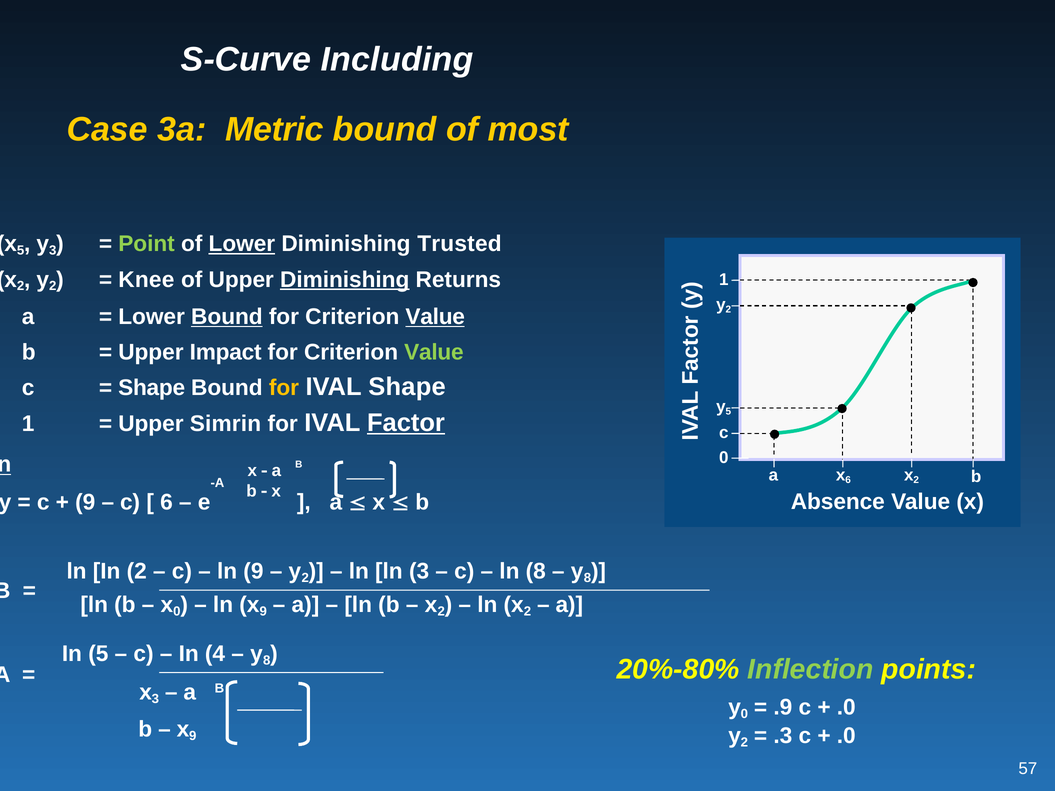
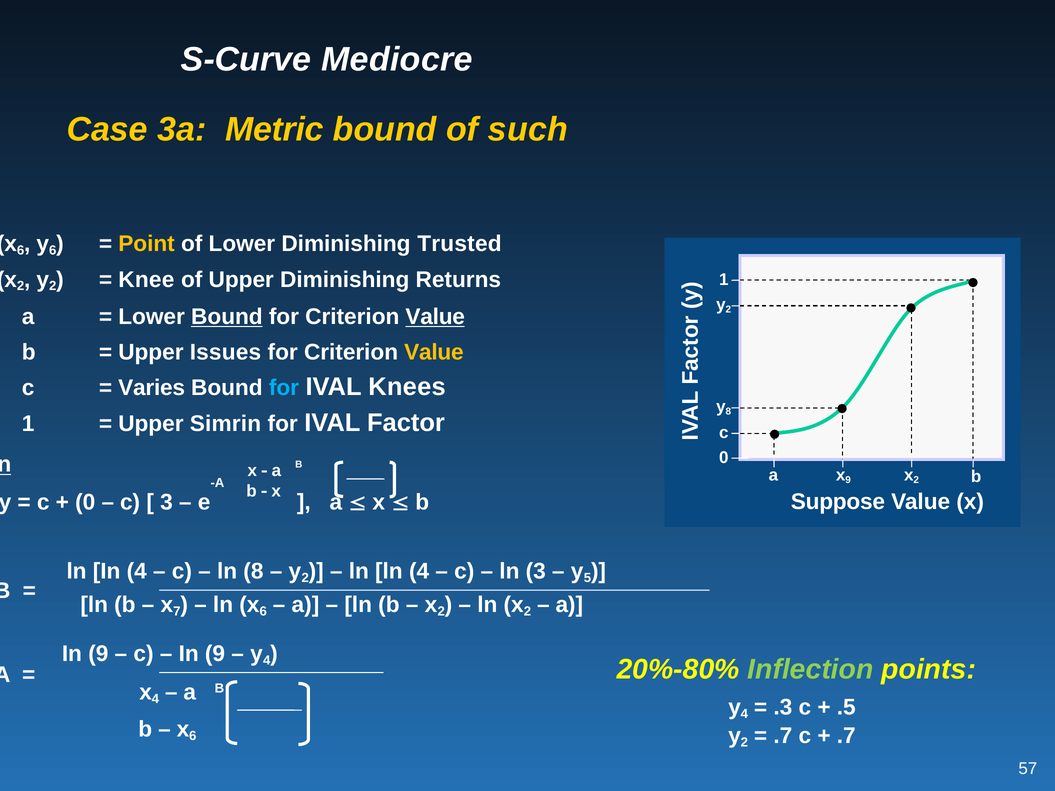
Including: Including -> Mediocre (397, 59)
most: most -> such (528, 129)
5: 5 -> 6 (21, 250)
y 3: 3 -> 6 (53, 250)
Point colour: light green -> yellow (147, 244)
Lower underline: present -> none (242, 244)
Diminishing underline: present -> none (345, 279)
Impact: Impact -> Issues (225, 352)
Value colour: light green -> yellow (434, 352)
Shape: Shape -> Varies (152, 387)
for colour: yellow -> light blue (284, 387)
IVAL Shape: Shape -> Knees (407, 387)
y 5: 5 -> 8 (728, 411)
Factor underline: present -> none (406, 423)
x 6: 6 -> 9 (848, 480)
Absence: Absence -> Suppose (838, 501)
9: 9 -> 0 (85, 502)
6: 6 -> 3 (166, 502)
In 2: 2 -> 4 (137, 571)
ln 9: 9 -> 8 (253, 571)
ln 3: 3 -> 4 (419, 571)
ln 8: 8 -> 3 (536, 571)
8: 8 -> 5 (588, 578)
x 0: 0 -> 7 (177, 611)
ln x 9: 9 -> 6 (263, 611)
5: 5 -> 9 (98, 653)
4: 4 -> 9 (215, 653)
8: 8 -> 4 (267, 660)
x 3: 3 -> 4 (155, 699)
0: 0 -> 4 (744, 714)
.9: .9 -> .3 (783, 707)
.0: .0 -> .5 (846, 707)
9: 9 -> 6 (193, 736)
.3: .3 -> .7 (783, 736)
.0: .0 -> .7 (846, 736)
